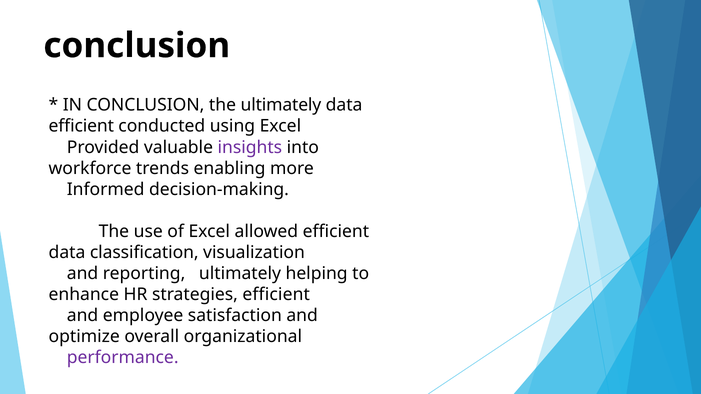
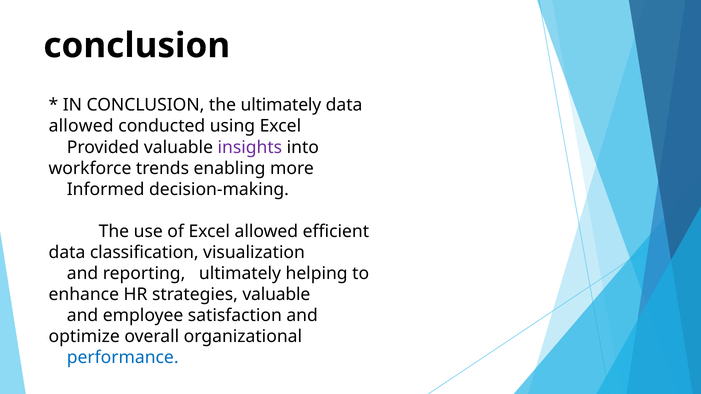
efficient: efficient -> allowed (81, 126)
strategies efficient: efficient -> valuable (276, 295)
performance colour: purple -> blue (123, 358)
